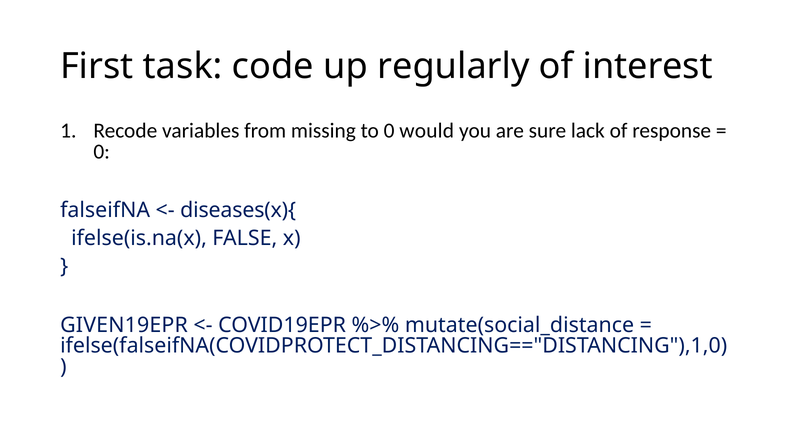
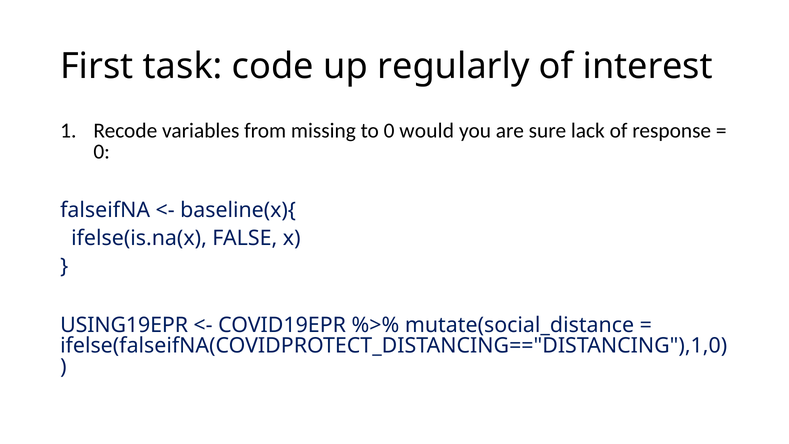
diseases(x){: diseases(x){ -> baseline(x){ (238, 210)
GIVEN19EPR: GIVEN19EPR -> USING19EPR (124, 325)
